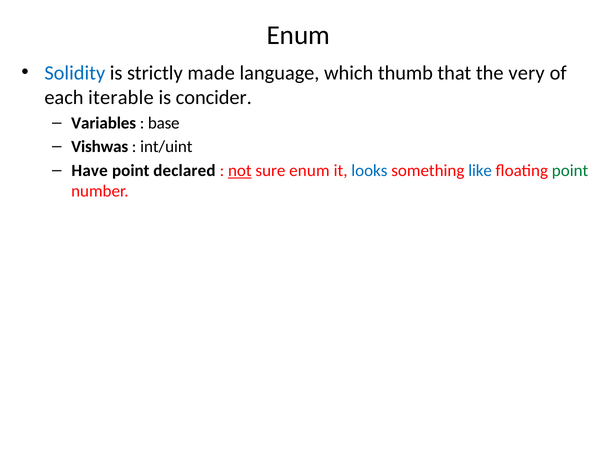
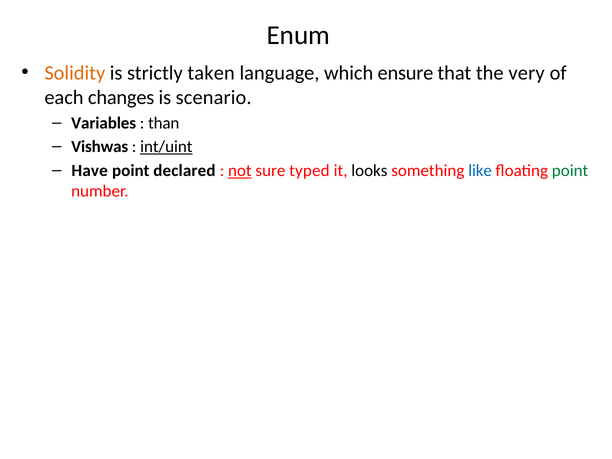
Solidity colour: blue -> orange (75, 73)
made: made -> taken (211, 73)
thumb: thumb -> ensure (405, 73)
iterable: iterable -> changes (121, 97)
concider: concider -> scenario (214, 97)
base: base -> than (164, 123)
int/uint underline: none -> present (166, 147)
sure enum: enum -> typed (309, 171)
looks colour: blue -> black (369, 171)
